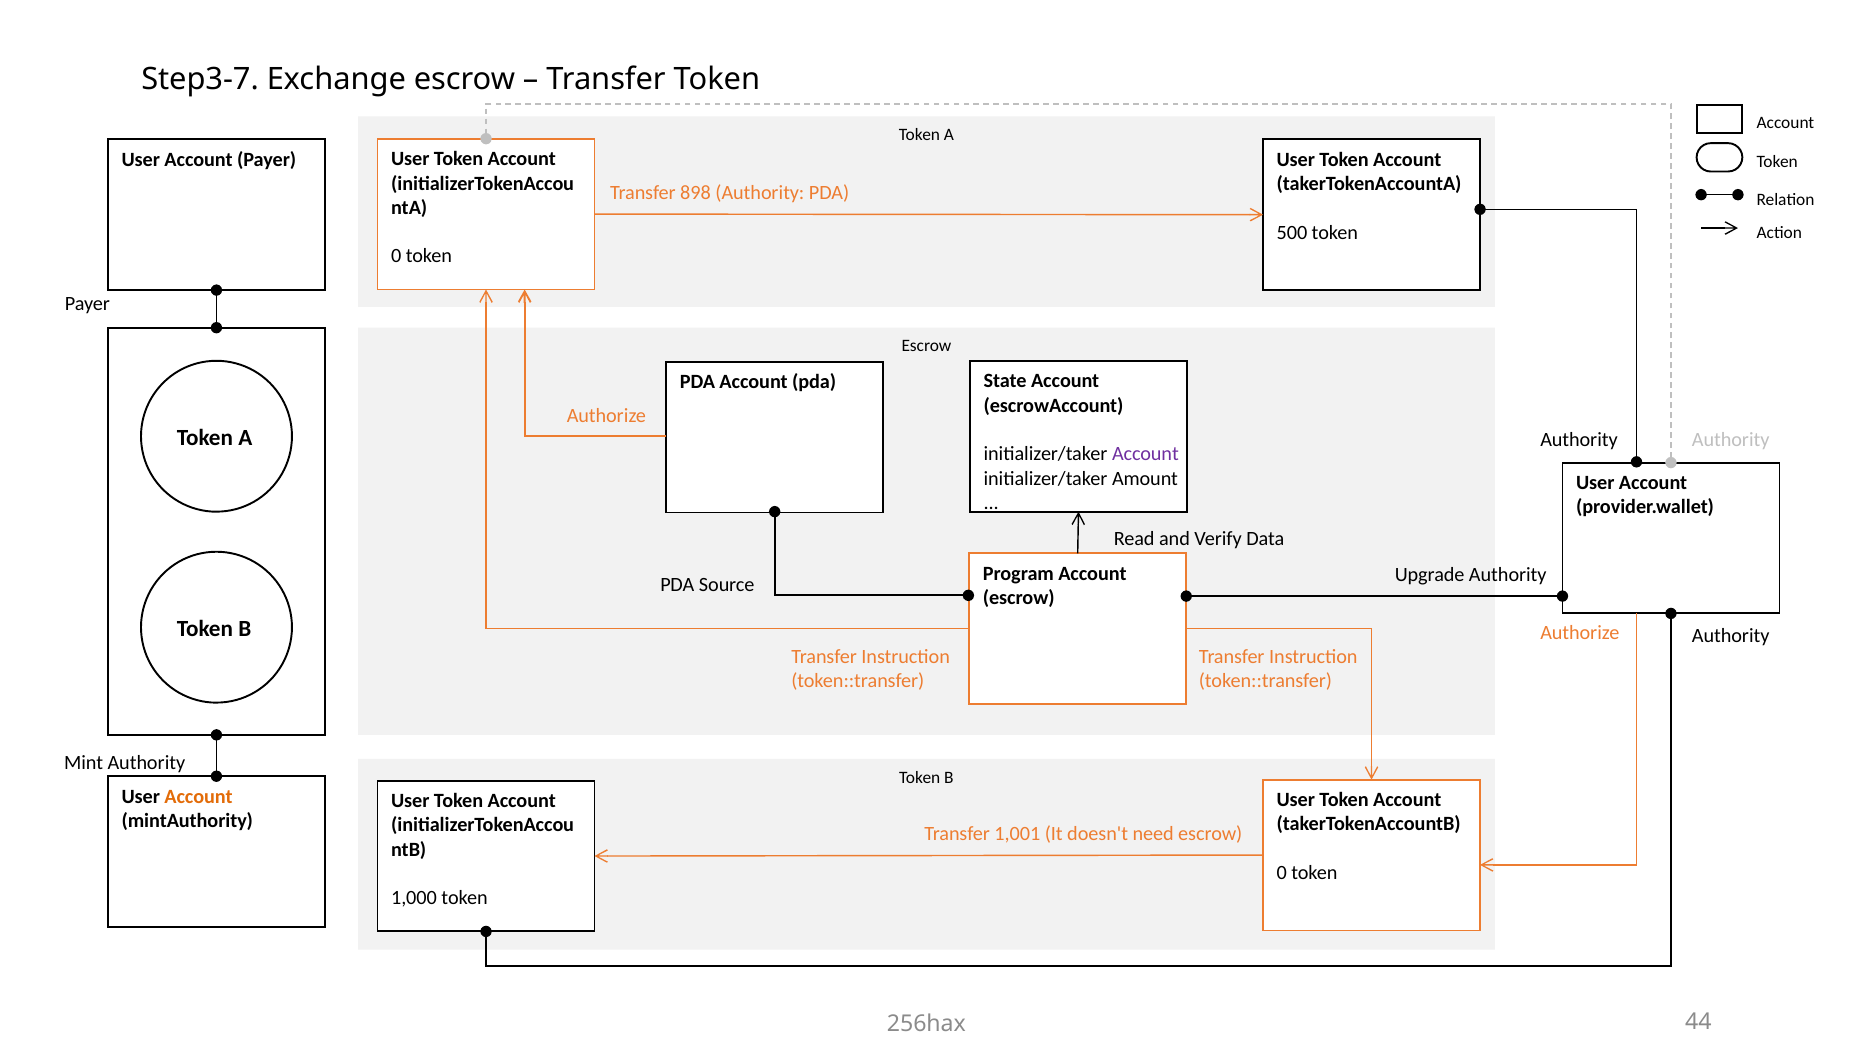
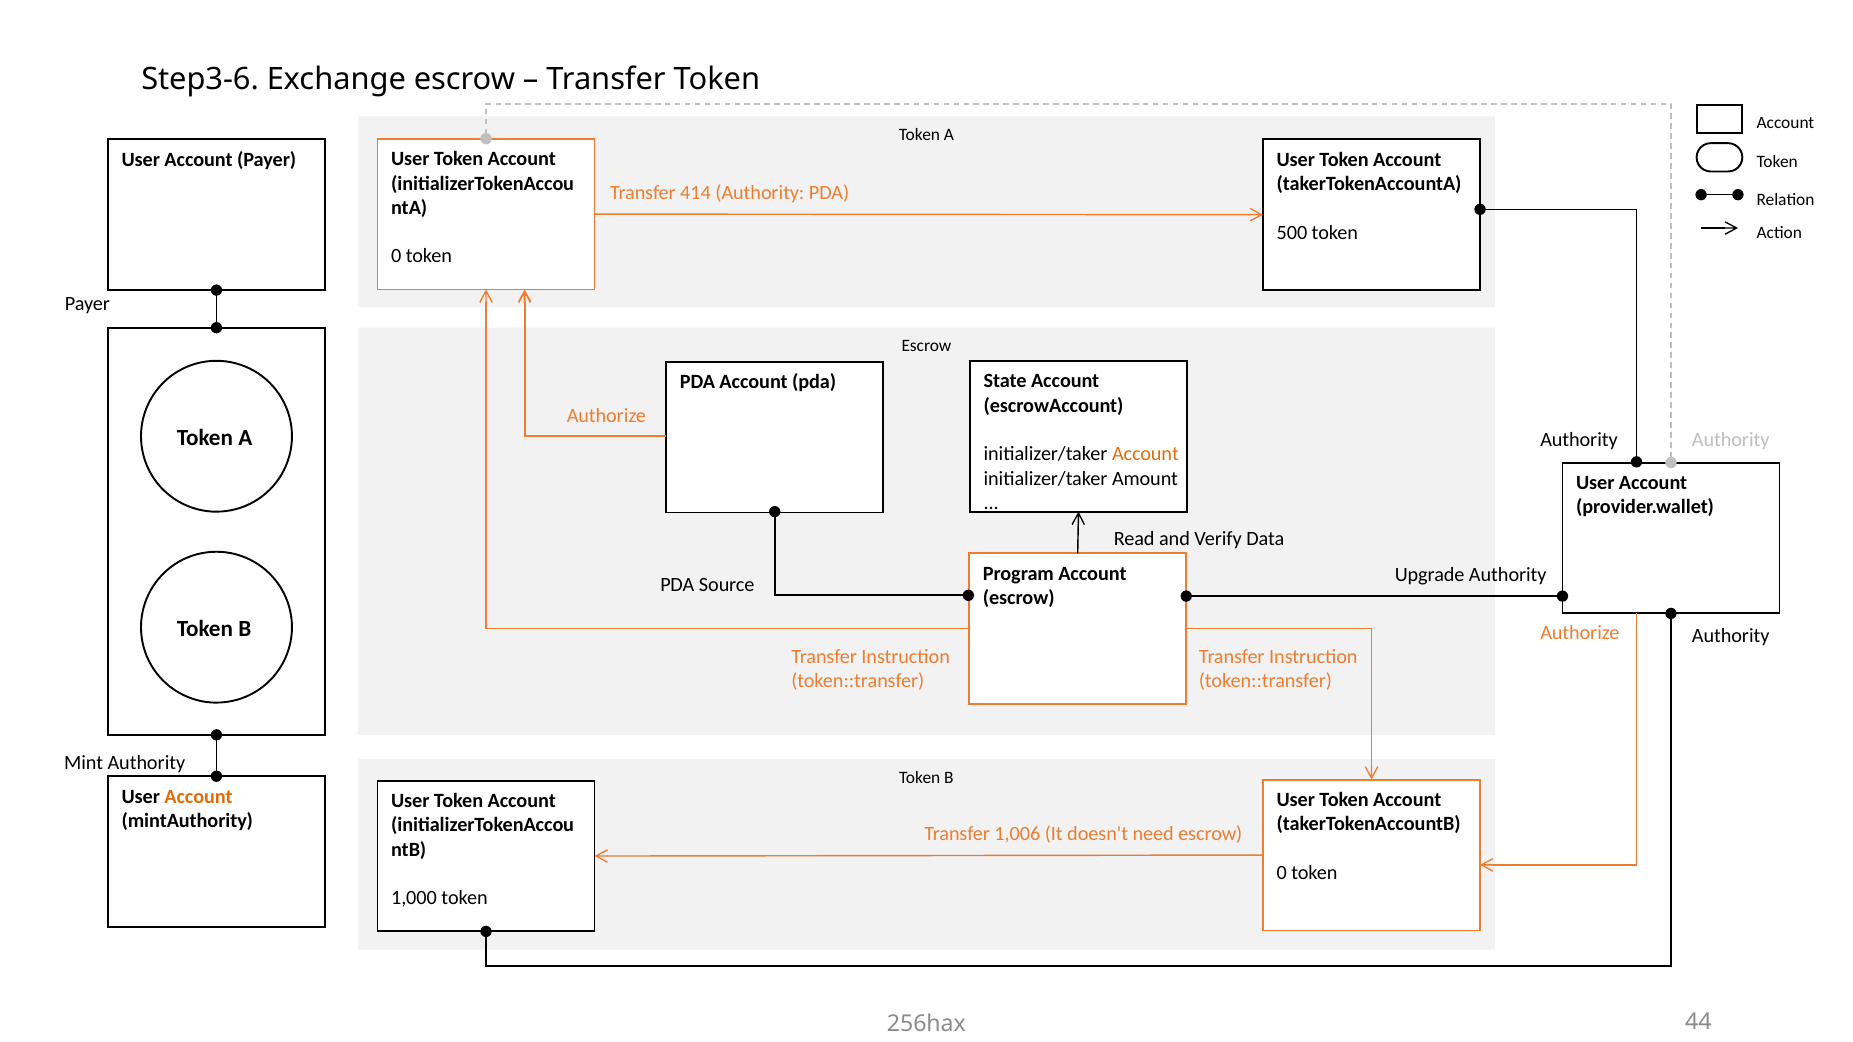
Step3-7: Step3-7 -> Step3-6 (200, 79)
898: 898 -> 414 (696, 193)
Account colour: purple -> orange (1145, 454)
1,001: 1,001 -> 1,006 (1017, 834)
